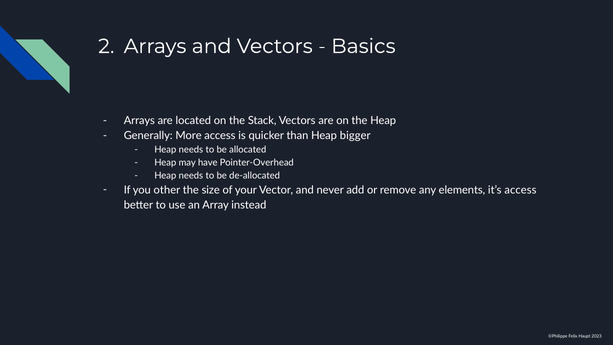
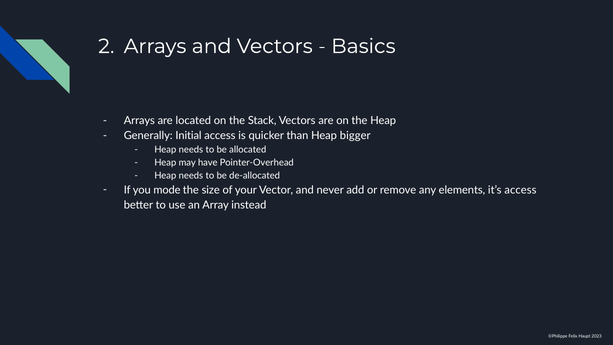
More: More -> Initial (188, 136)
other: other -> mode (167, 190)
